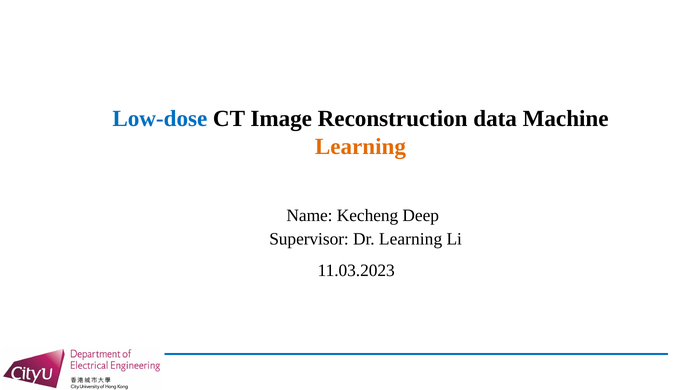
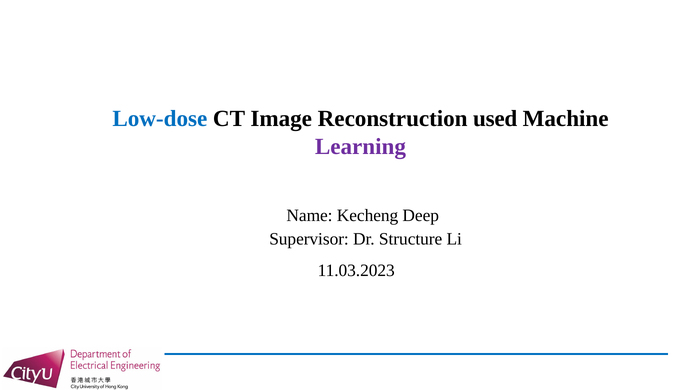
data: data -> used (495, 119)
Learning colour: orange -> purple (360, 147)
Dr Learning: Learning -> Structure (411, 239)
